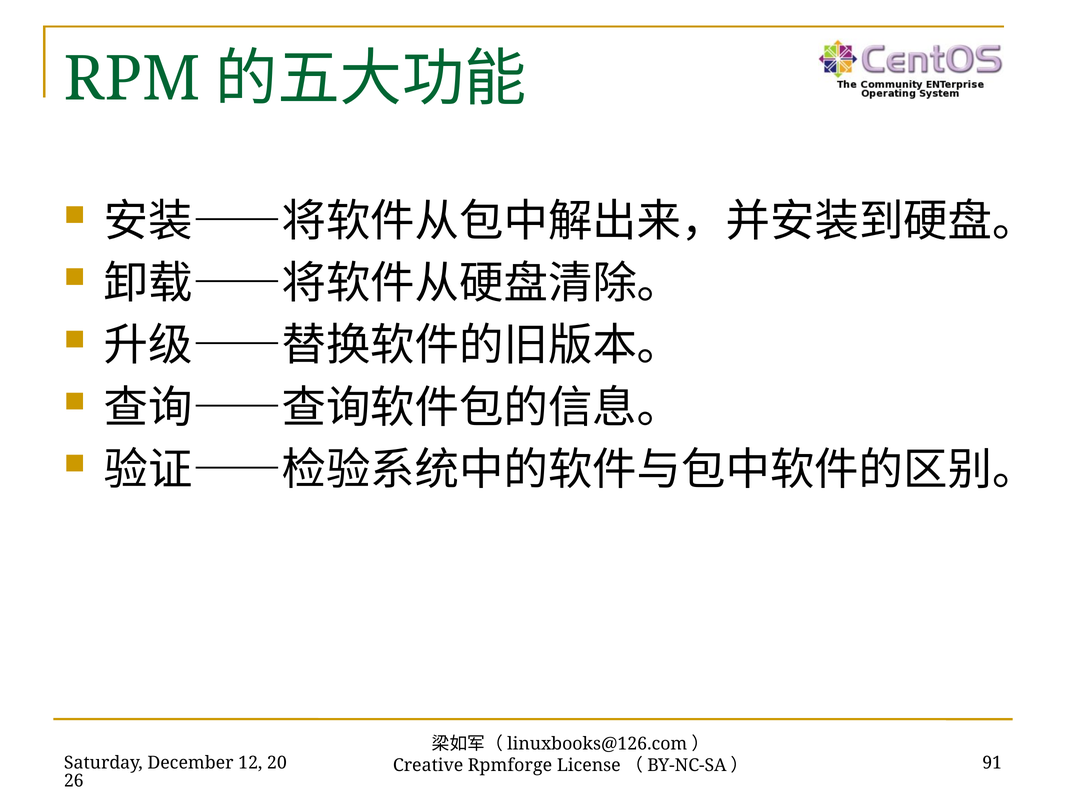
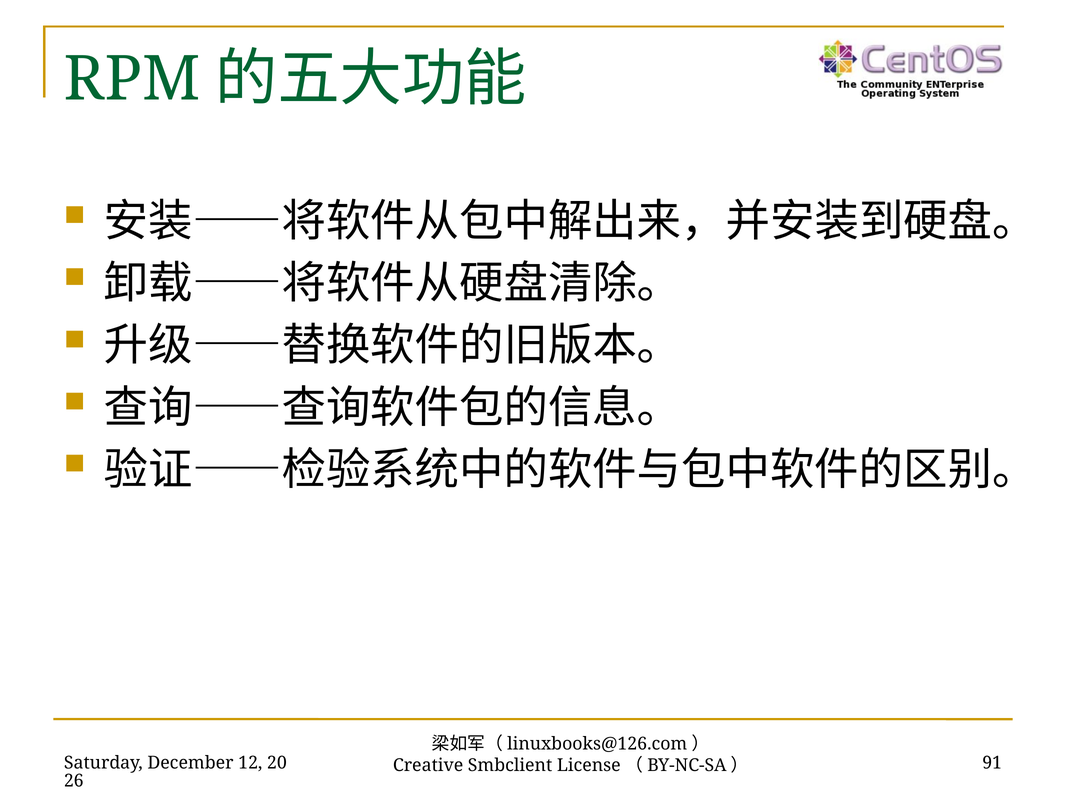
Rpmforge: Rpmforge -> Smbclient (510, 766)
